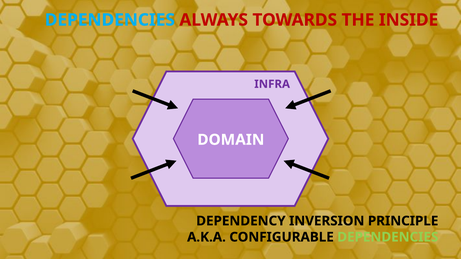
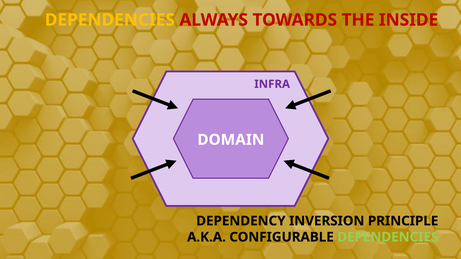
DEPENDENCIES colour: light blue -> yellow (110, 20)
